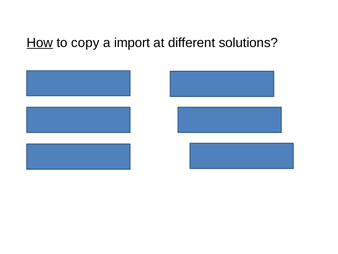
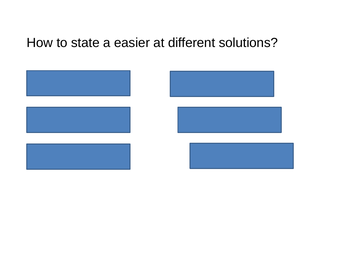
How underline: present -> none (40, 43)
copy: copy -> state (85, 43)
import: import -> easier (132, 43)
